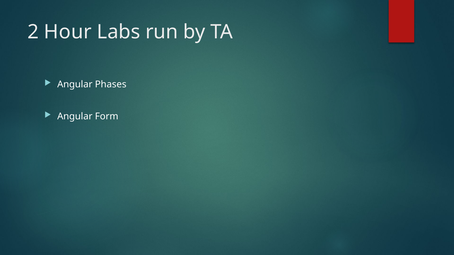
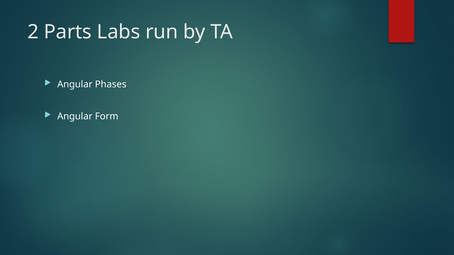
Hour: Hour -> Parts (68, 32)
